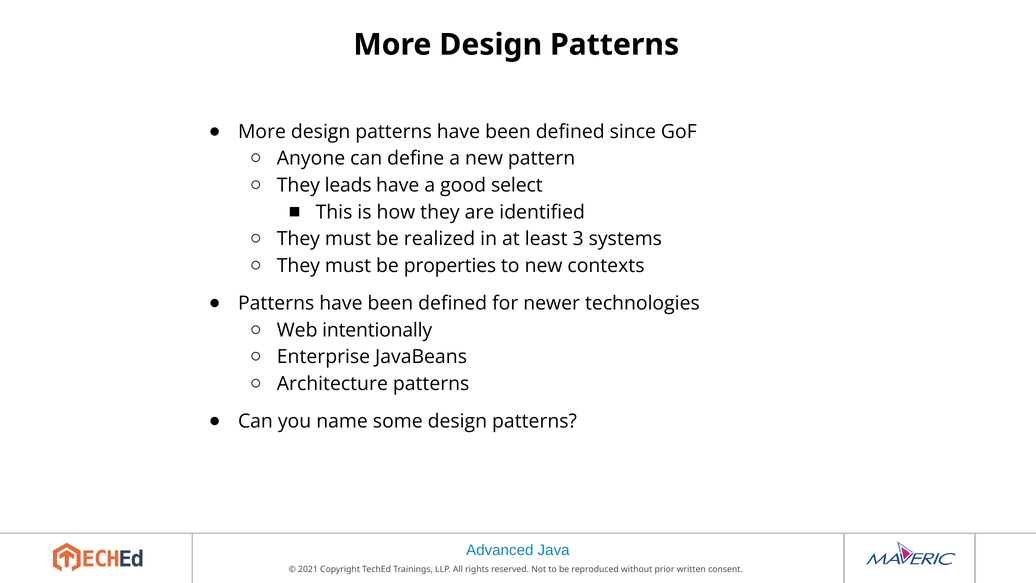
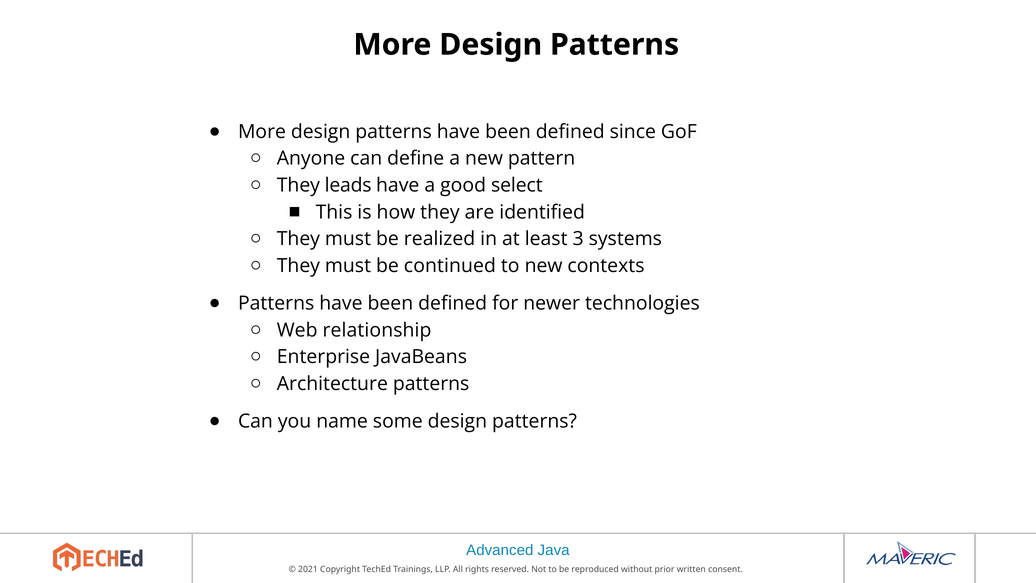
properties: properties -> continued (450, 266)
intentionally: intentionally -> relationship (377, 330)
